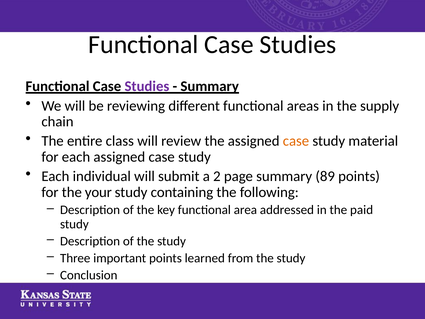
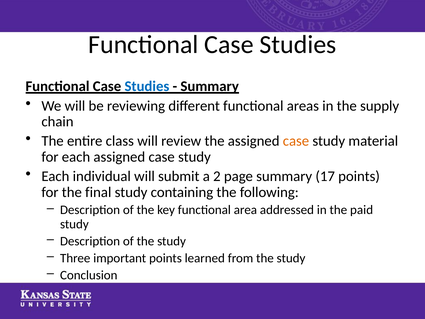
Studies colour: purple -> blue (147, 86)
89: 89 -> 17 (325, 176)
your: your -> final (98, 192)
